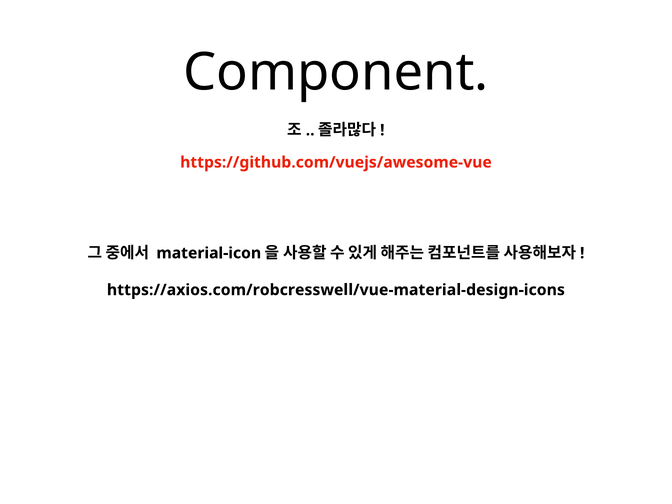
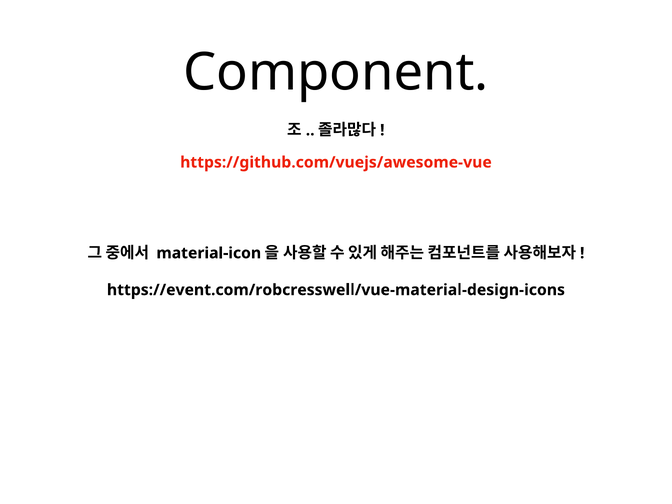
https://axios.com/robcresswell/vue-material-design-icons: https://axios.com/robcresswell/vue-material-design-icons -> https://event.com/robcresswell/vue-material-design-icons (336, 290)
